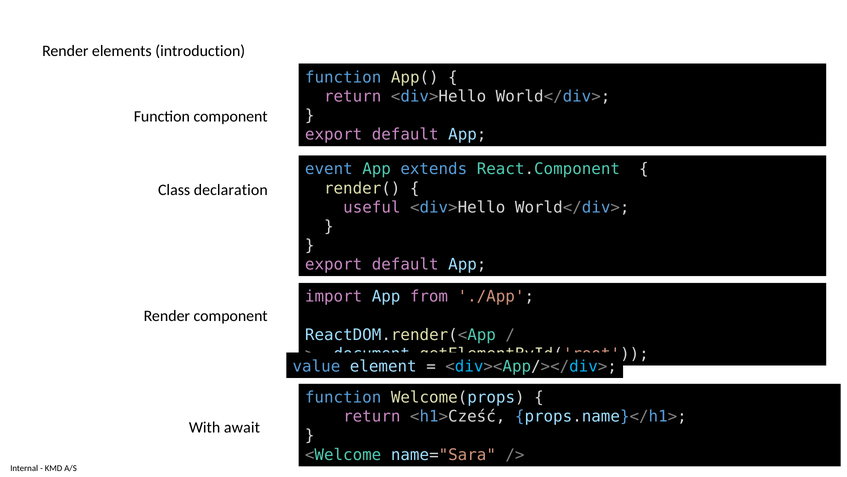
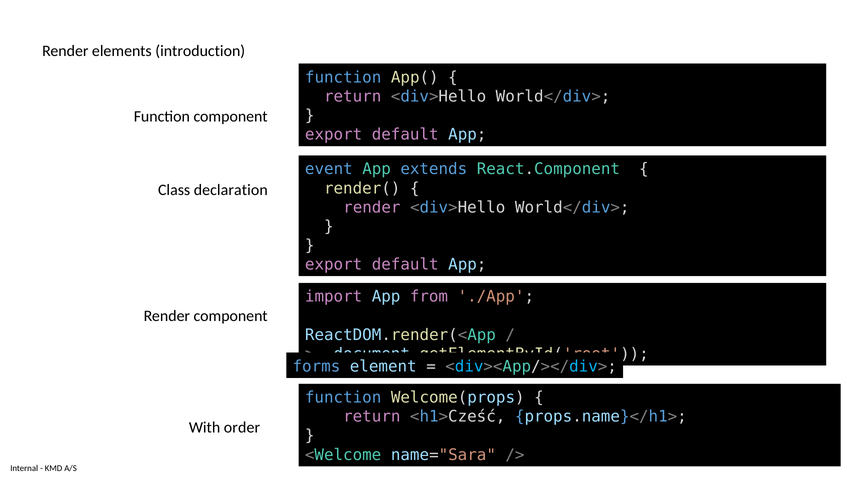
useful: useful -> render (372, 207)
value: value -> forms (316, 366)
await: await -> order (242, 427)
